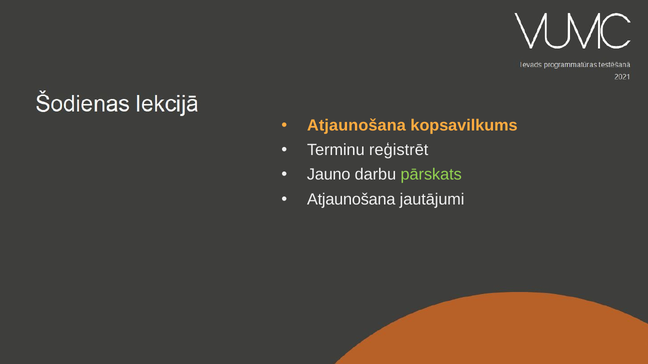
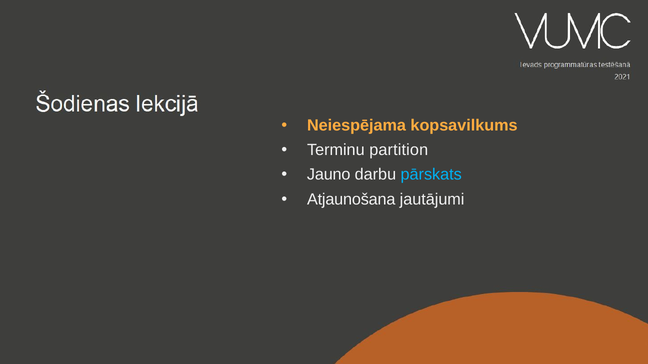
Atjaunošana: Atjaunošana -> Neiespējama (357, 125)
reģistrēt: reģistrēt -> partition (399, 150)
pārskats colour: light green -> light blue (431, 175)
